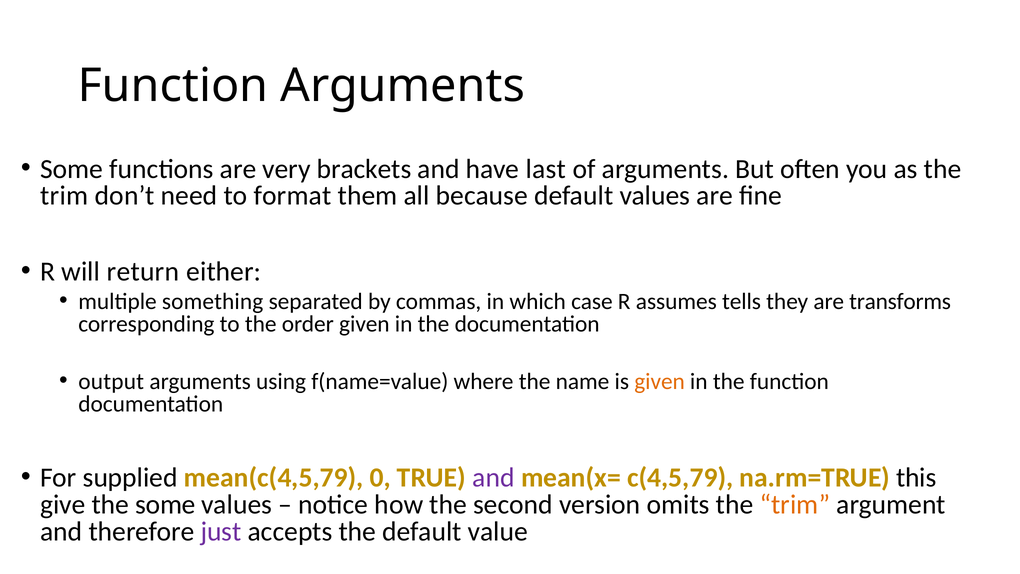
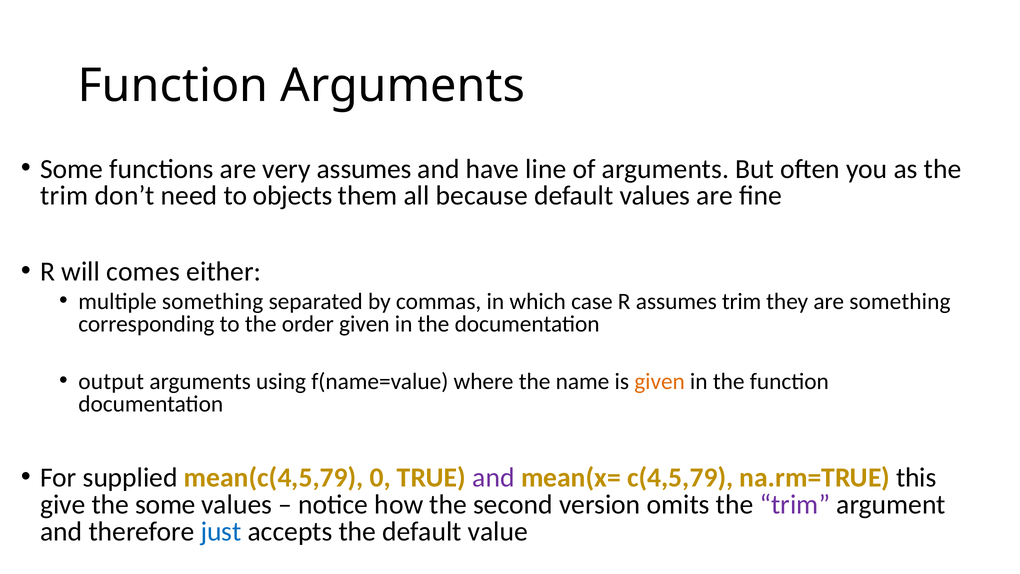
very brackets: brackets -> assumes (364, 169)
last: last -> line (546, 169)
format: format -> objects (293, 196)
return: return -> comes (143, 271)
assumes tells: tells -> trim (742, 301)
are transforms: transforms -> something (900, 301)
trim colour: orange -> purple (795, 504)
just colour: purple -> blue (221, 531)
